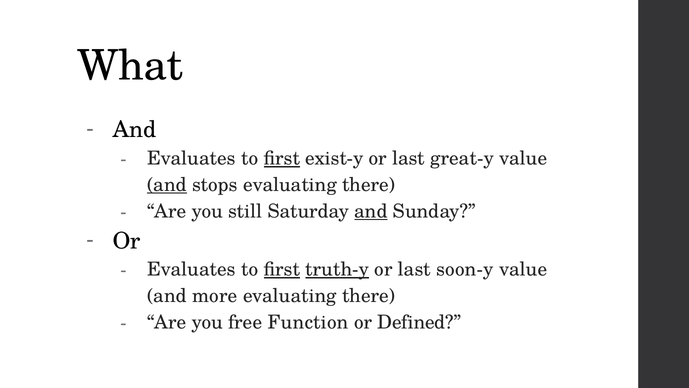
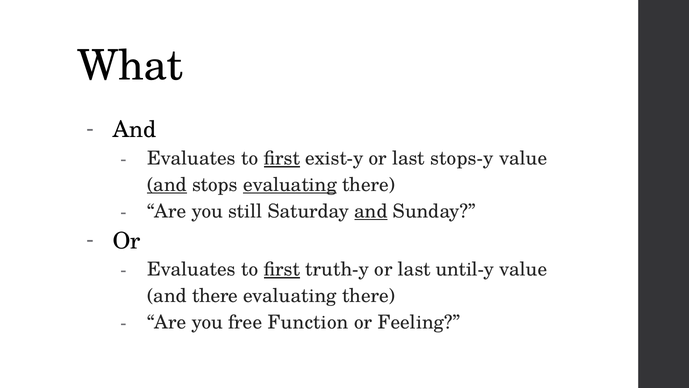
great-y: great-y -> stops-y (462, 158)
evaluating underline: none -> present (290, 185)
truth-y underline: present -> none (337, 269)
soon-y: soon-y -> until-y (465, 269)
and more: more -> there (215, 296)
Defined: Defined -> Feeling (419, 322)
